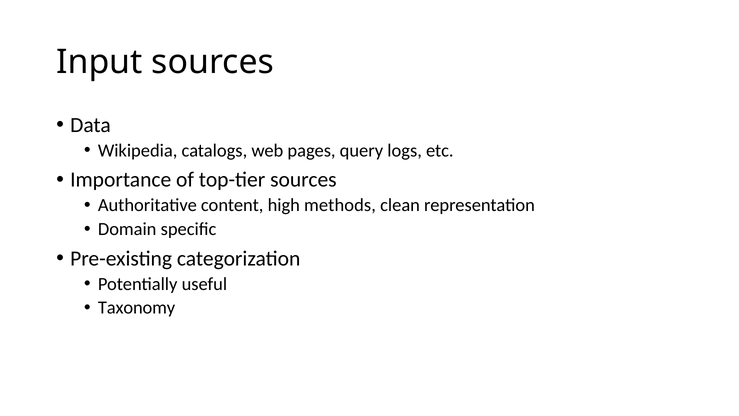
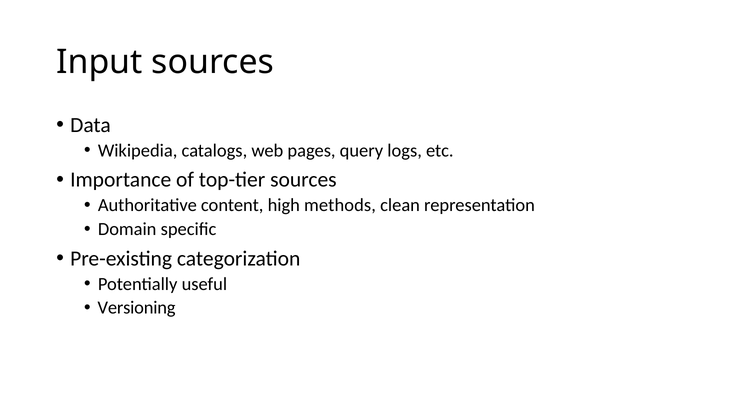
Taxonomy: Taxonomy -> Versioning (137, 308)
